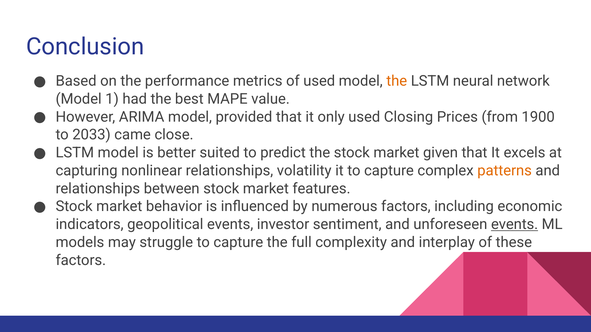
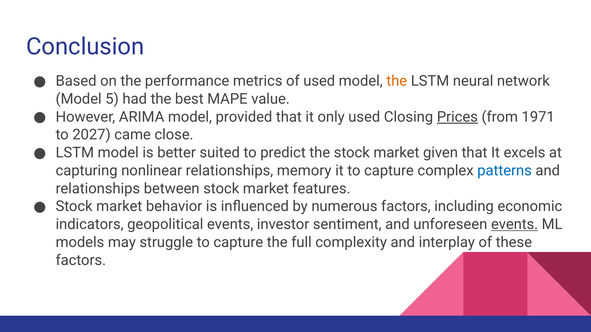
1: 1 -> 5 (112, 99)
Prices underline: none -> present (457, 117)
1900: 1900 -> 1971 (538, 117)
2033: 2033 -> 2027 (91, 135)
volatility: volatility -> memory (304, 171)
patterns colour: orange -> blue (505, 171)
